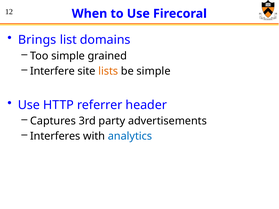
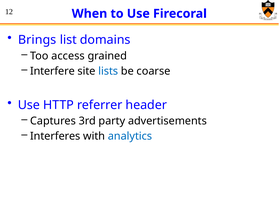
Too simple: simple -> access (68, 56)
lists colour: orange -> blue (108, 71)
be simple: simple -> coarse (154, 71)
